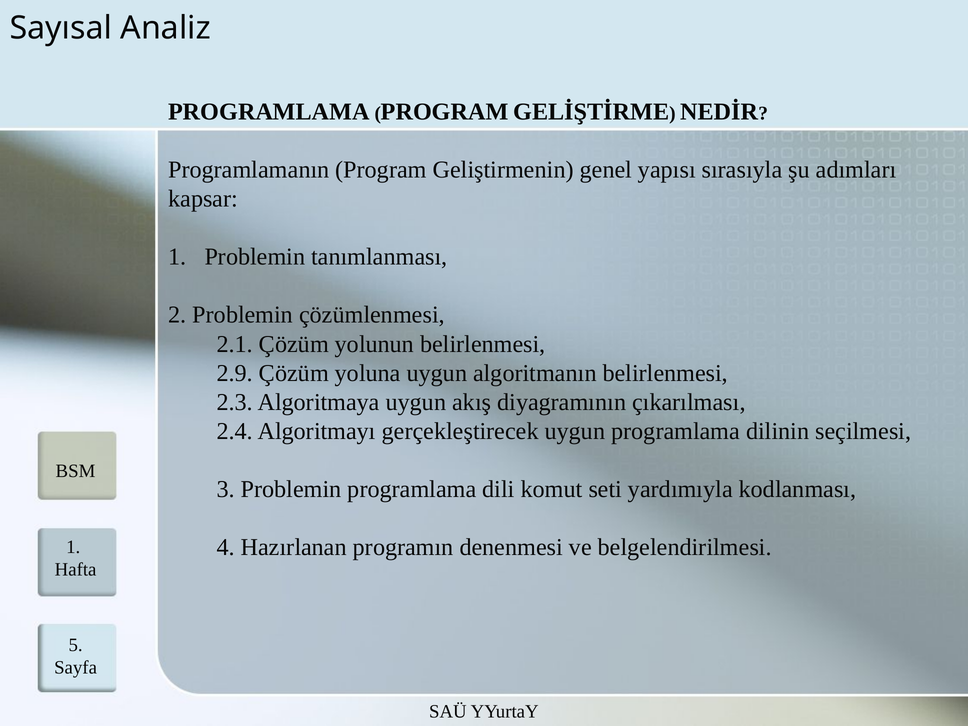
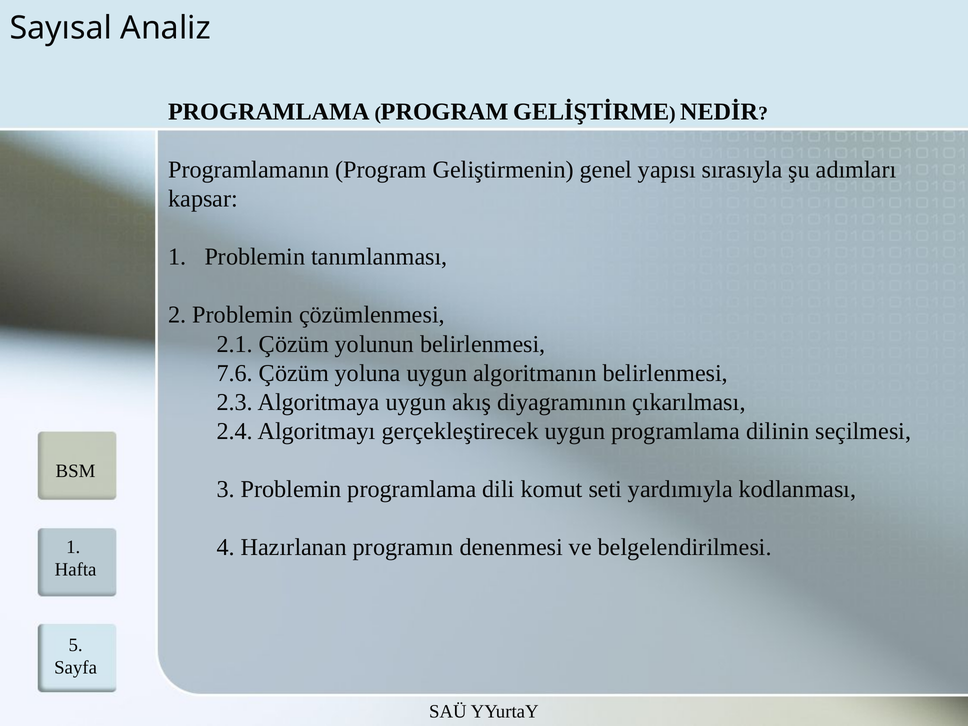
2.9: 2.9 -> 7.6 (235, 373)
